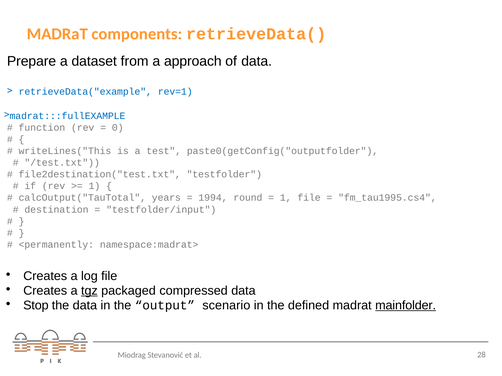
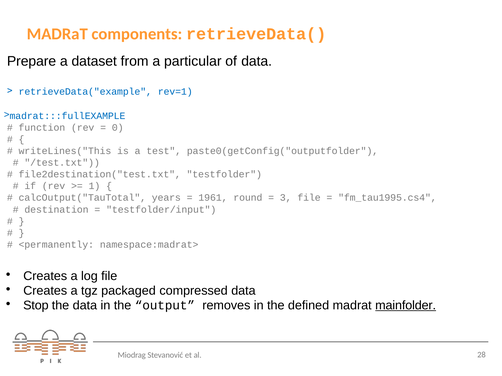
approach: approach -> particular (193, 61)
1994: 1994 -> 1961 (213, 198)
1: 1 -> 3 (286, 198)
tgz underline: present -> none (89, 291)
scenario: scenario -> removes (226, 306)
